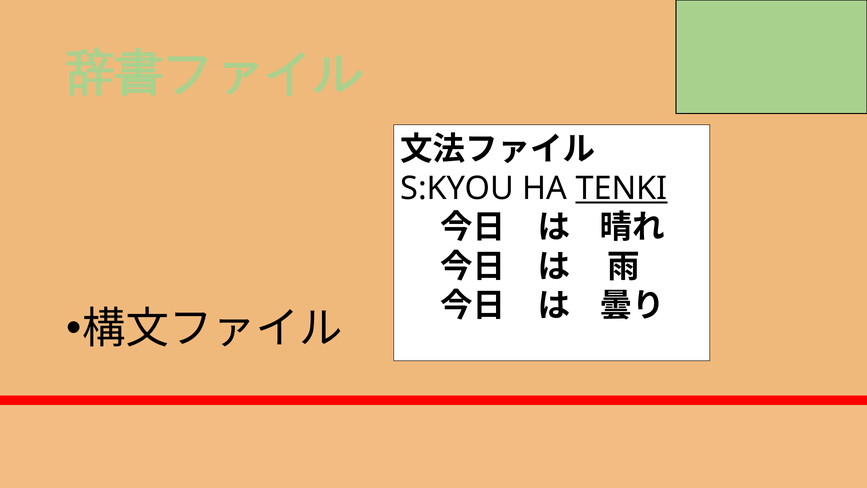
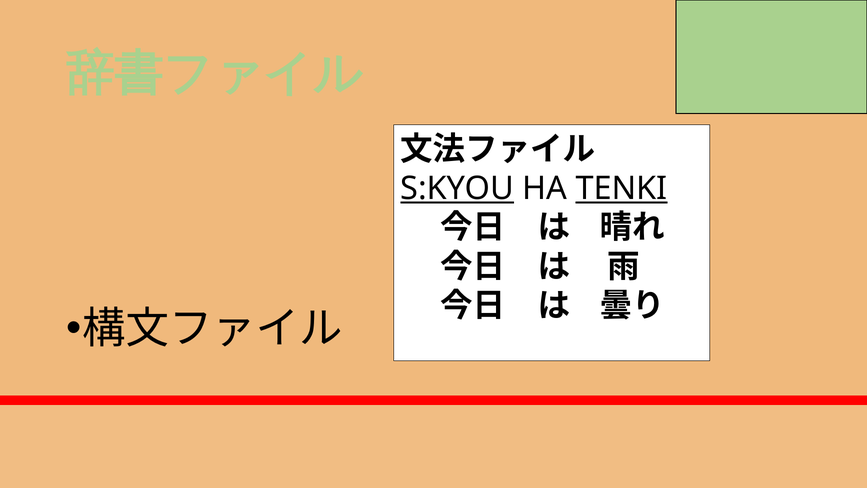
S:KYOU underline: none -> present (457, 189)
